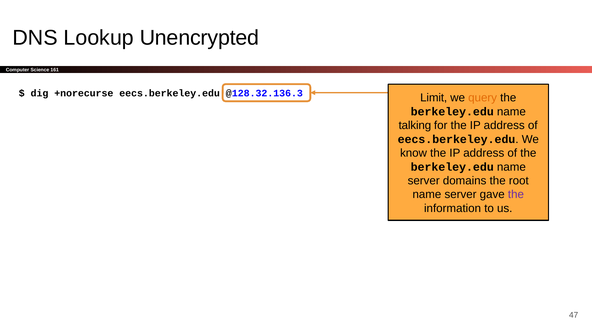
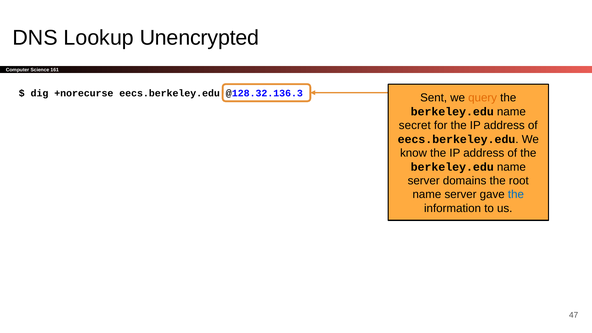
Limit: Limit -> Sent (434, 98)
talking: talking -> secret (415, 125)
the colour: purple -> blue (516, 195)
